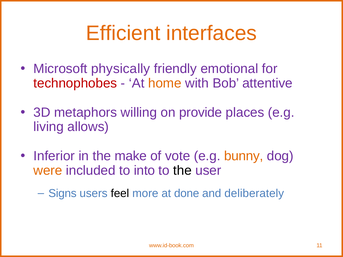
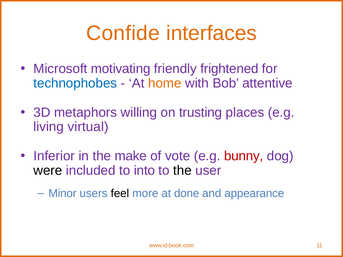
Efficient: Efficient -> Confide (123, 33)
physically: physically -> motivating (121, 69)
emotional: emotional -> frightened (229, 69)
technophobes colour: red -> blue (75, 83)
provide: provide -> trusting (201, 113)
allows: allows -> virtual (88, 127)
bunny colour: orange -> red (244, 156)
were colour: orange -> black (48, 171)
Signs: Signs -> Minor (62, 194)
deliberately: deliberately -> appearance (254, 194)
